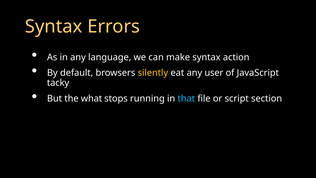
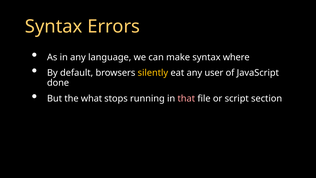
action: action -> where (236, 57)
tacky: tacky -> done (58, 83)
that colour: light blue -> pink (186, 98)
